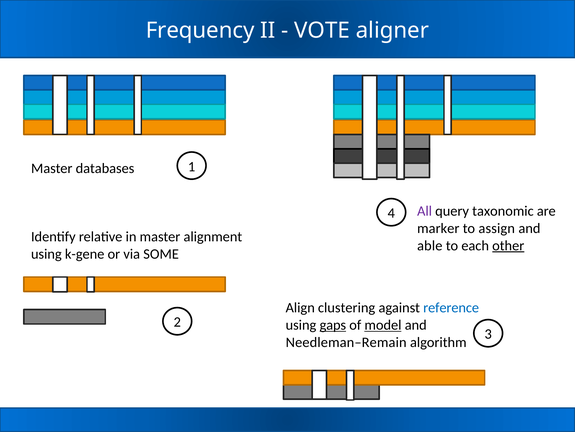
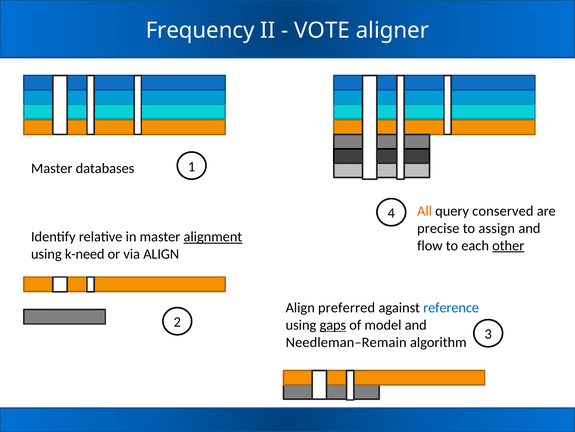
All colour: purple -> orange (425, 211)
taxonomic: taxonomic -> conserved (503, 211)
marker: marker -> precise (438, 228)
alignment underline: none -> present (213, 236)
able: able -> flow (430, 245)
k-gene: k-gene -> k-need (85, 254)
via SOME: SOME -> ALIGN (161, 254)
clustering: clustering -> preferred (347, 307)
model underline: present -> none (383, 325)
